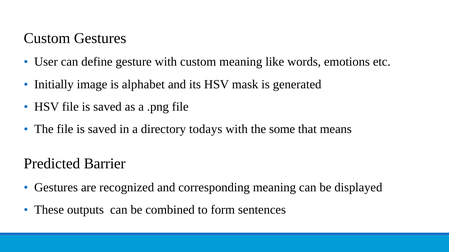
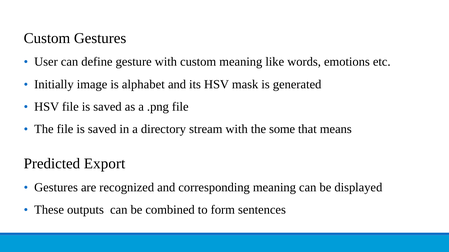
todays: todays -> stream (206, 129)
Barrier: Barrier -> Export (105, 164)
